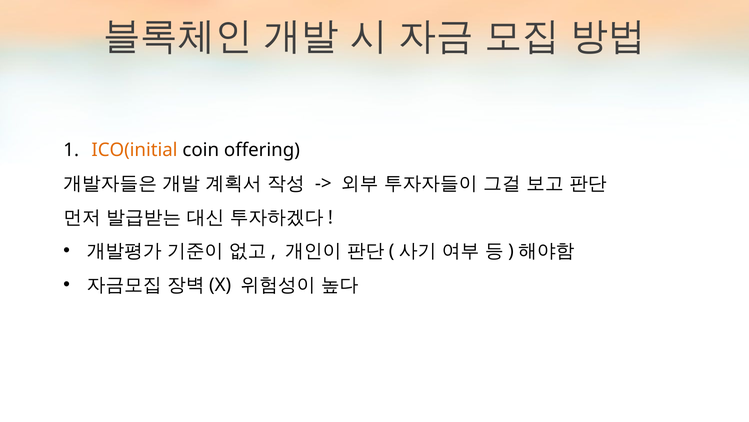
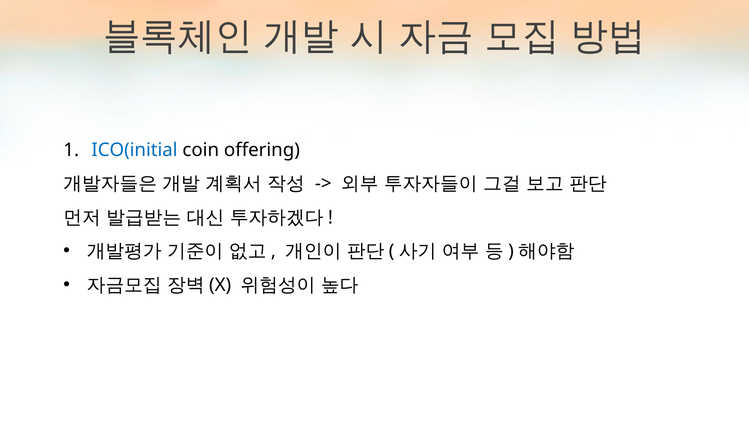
ICO(initial colour: orange -> blue (135, 150)
